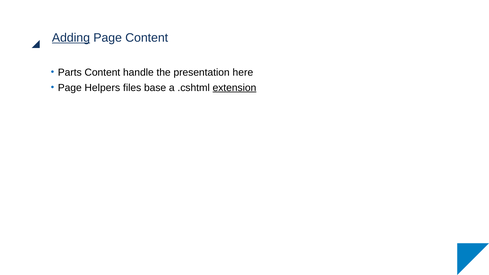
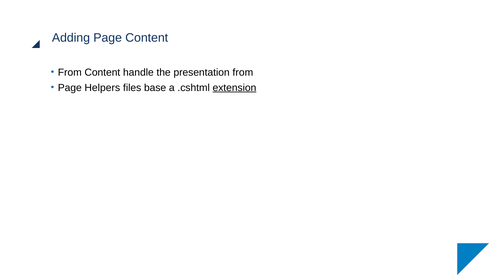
Adding underline: present -> none (71, 38)
Parts: Parts -> From (70, 72)
presentation here: here -> from (243, 72)
